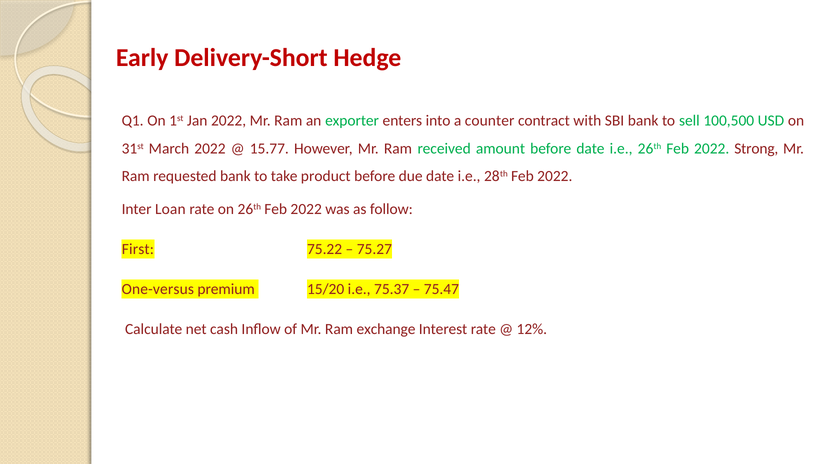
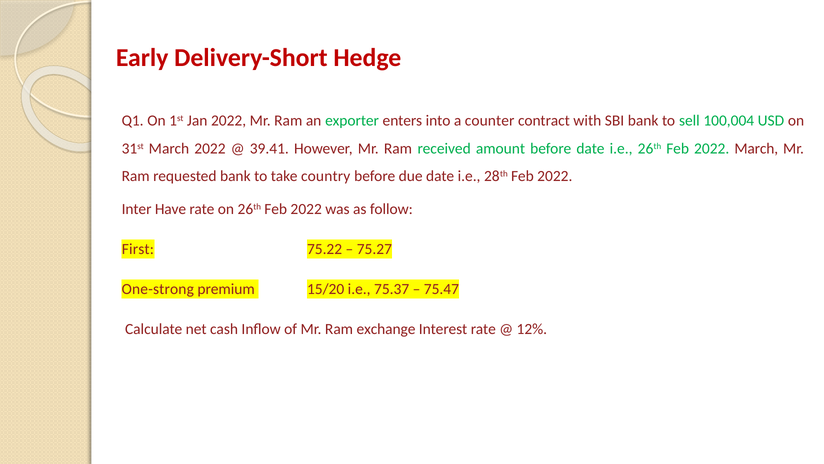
100,500: 100,500 -> 100,004 (729, 121)
15.77: 15.77 -> 39.41 (269, 148)
2022 Strong: Strong -> March (756, 148)
product: product -> country (326, 176)
Loan: Loan -> Have (170, 209)
One-versus: One-versus -> One-strong (158, 289)
